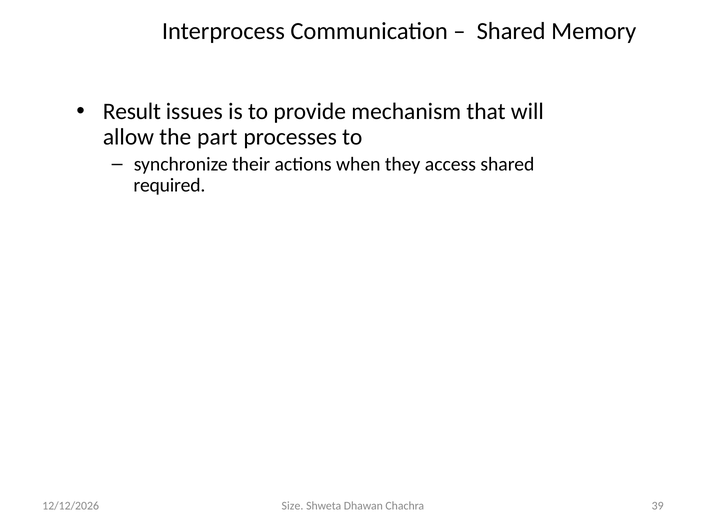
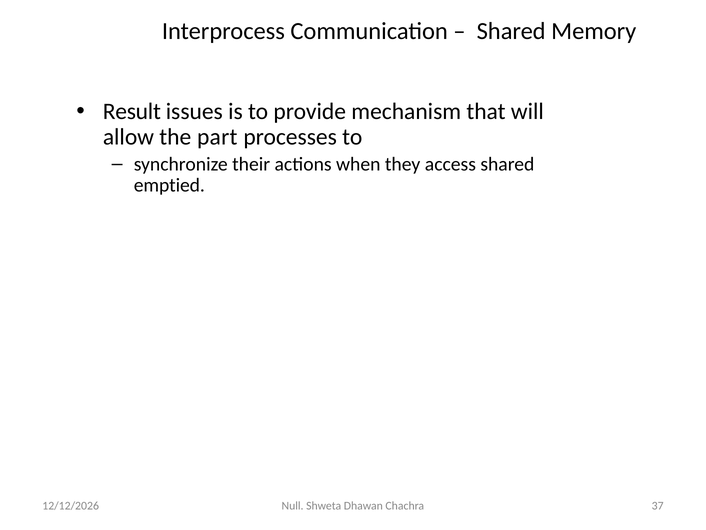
required: required -> emptied (169, 185)
Size: Size -> Null (293, 506)
39: 39 -> 37 (658, 506)
